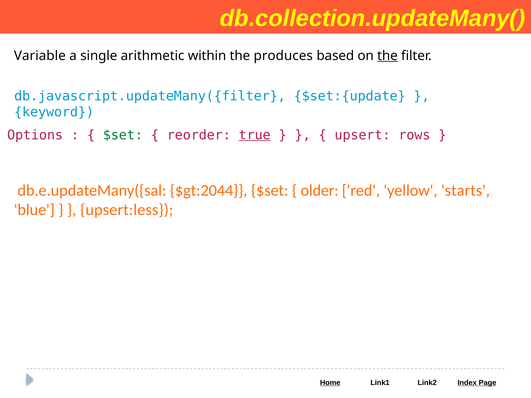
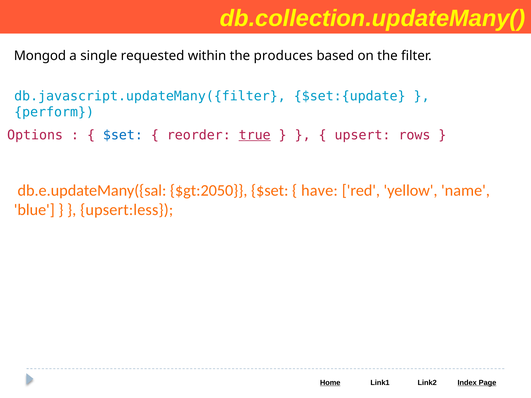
Variable: Variable -> Mongod (40, 56)
arithmetic: arithmetic -> requested (153, 56)
the underline: present -> none (387, 56)
keyword: keyword -> perform (54, 112)
$set colour: green -> blue (123, 135)
$gt:2044: $gt:2044 -> $gt:2050 (209, 191)
older: older -> have (319, 191)
starts: starts -> name (465, 191)
